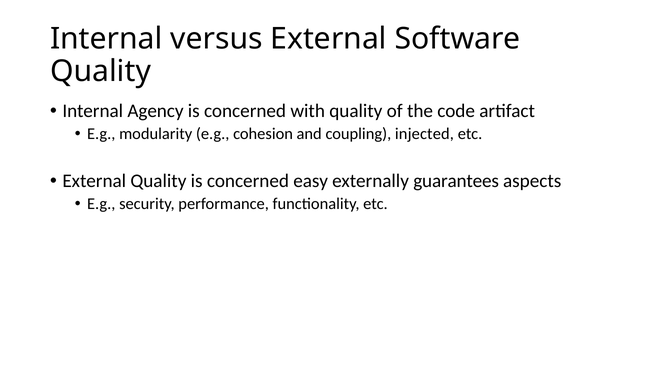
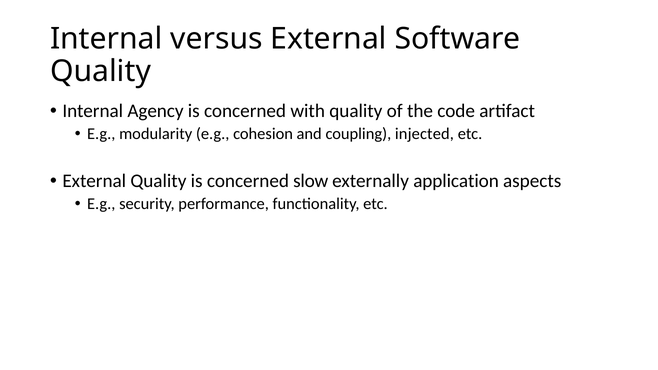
easy: easy -> slow (311, 181)
guarantees: guarantees -> application (456, 181)
